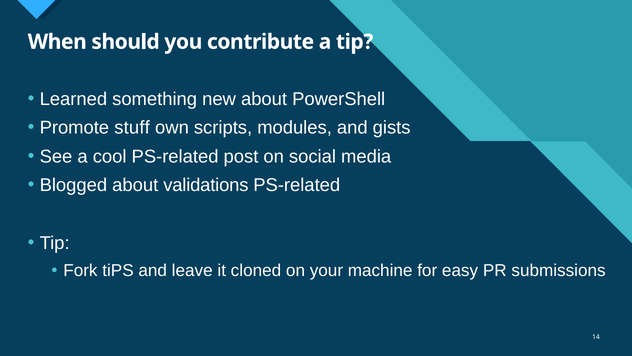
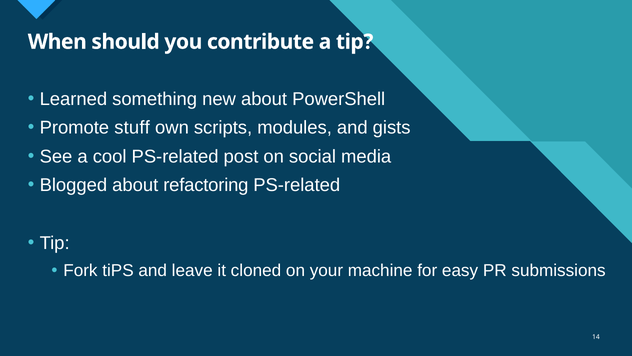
validations: validations -> refactoring (206, 185)
